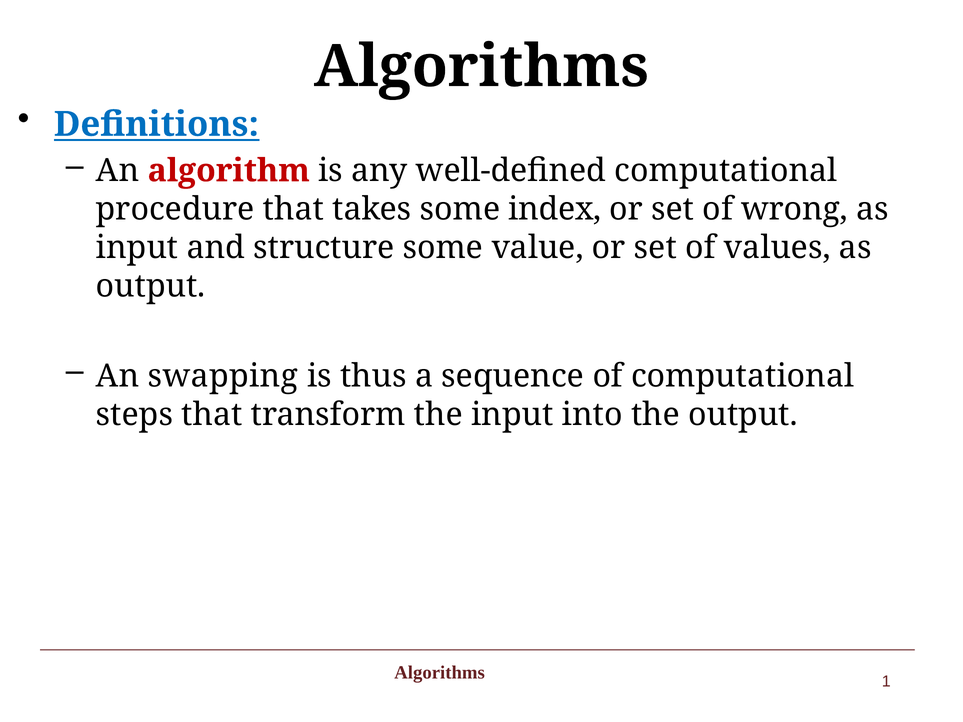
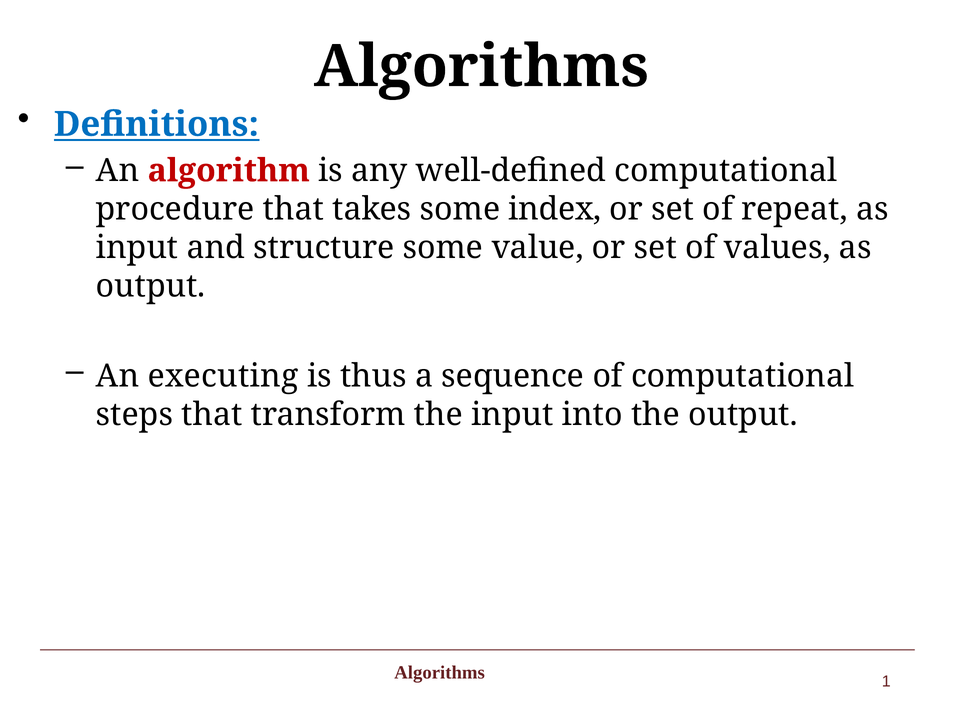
wrong: wrong -> repeat (794, 209)
swapping: swapping -> executing (223, 376)
